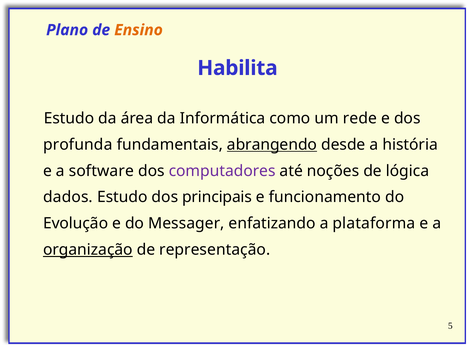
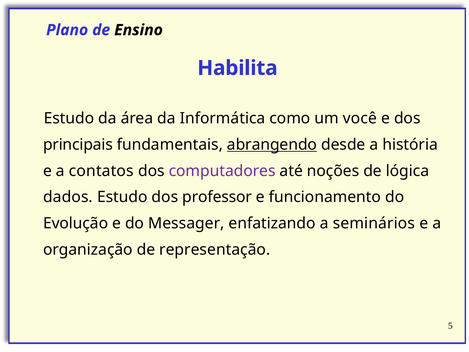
Ensino colour: orange -> black (139, 30)
rede: rede -> você (360, 118)
profunda: profunda -> principais (78, 145)
software: software -> contatos (101, 171)
principais: principais -> professor (217, 197)
plataforma: plataforma -> seminários (374, 223)
organização underline: present -> none (88, 250)
